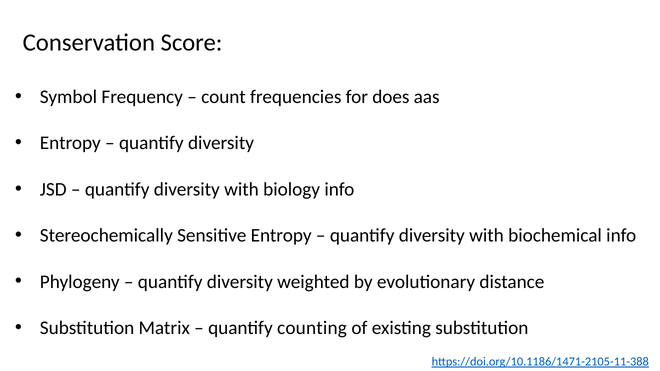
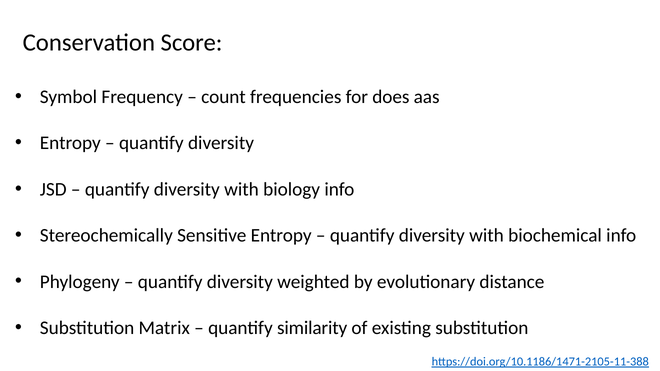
counting: counting -> similarity (312, 328)
